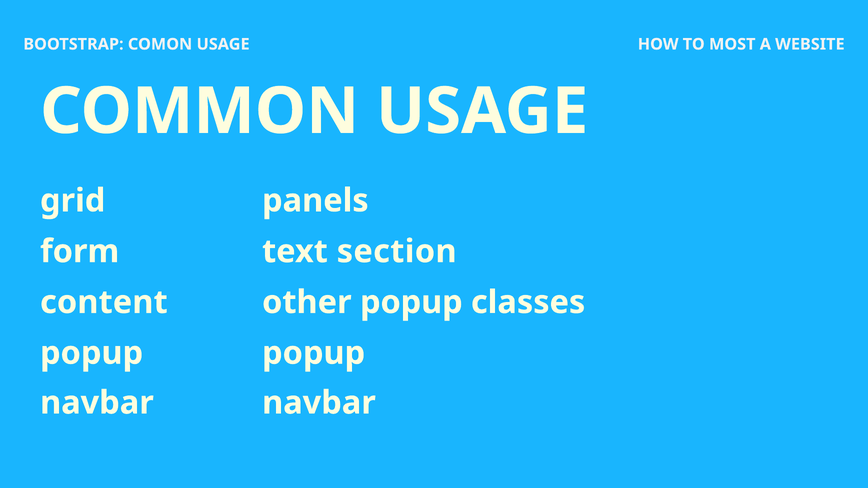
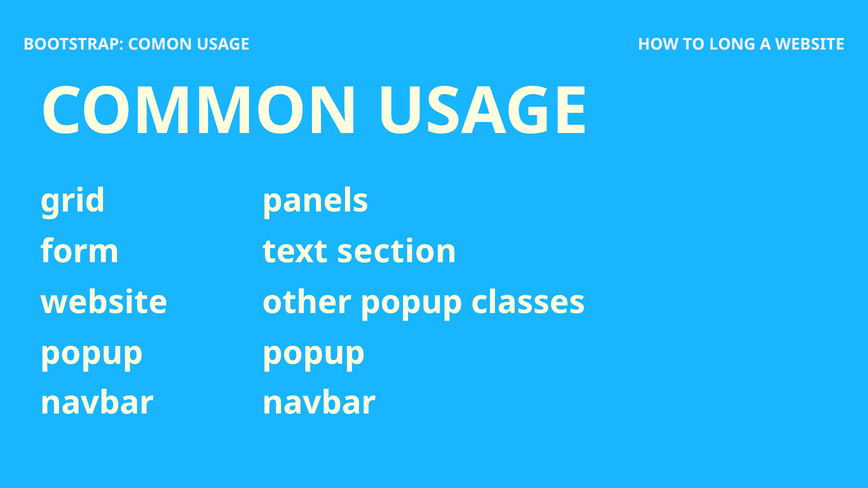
MOST: MOST -> LONG (732, 44)
content: content -> website (104, 302)
